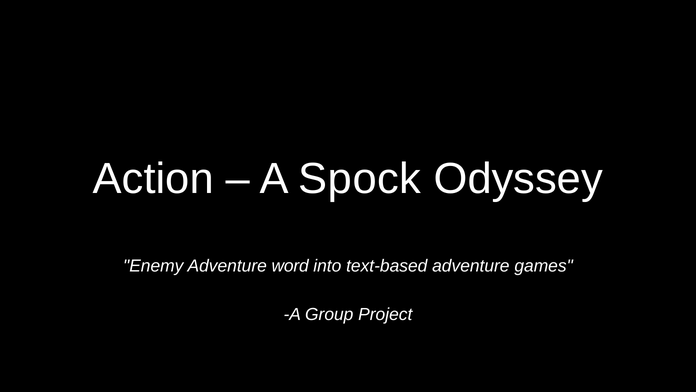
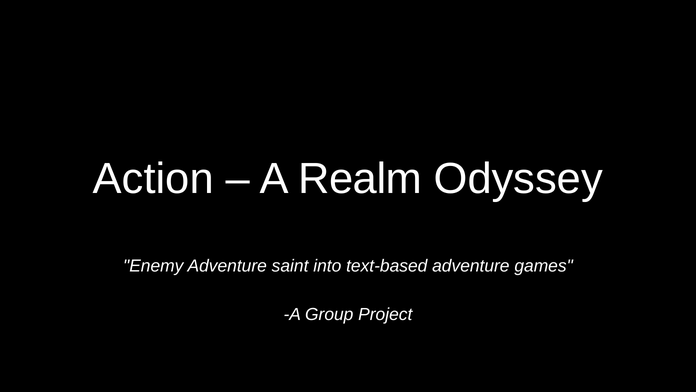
Spock: Spock -> Realm (360, 178)
word: word -> saint (290, 266)
